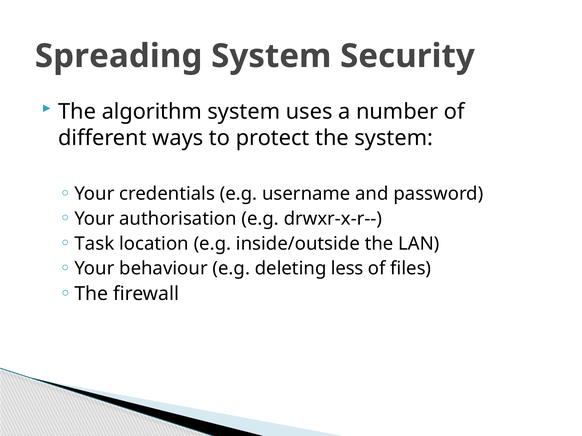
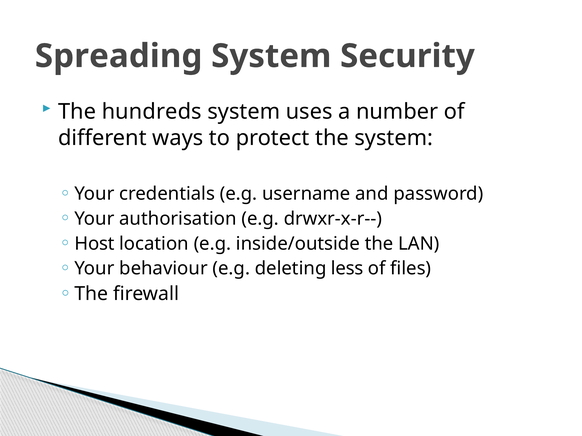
algorithm: algorithm -> hundreds (152, 112)
Task: Task -> Host (94, 244)
